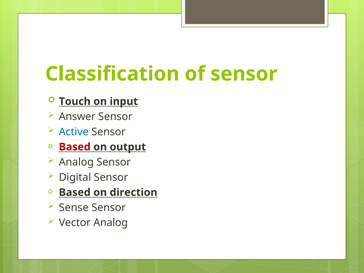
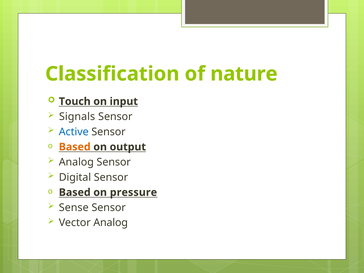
of sensor: sensor -> nature (244, 74)
Answer: Answer -> Signals (77, 117)
Based colour: red -> orange (75, 147)
direction: direction -> pressure (133, 192)
